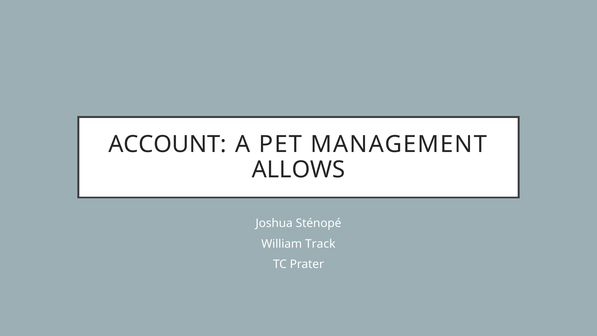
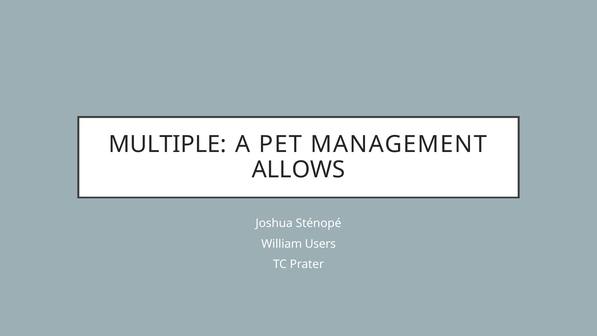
ACCOUNT: ACCOUNT -> MULTIPLE (167, 144)
Track: Track -> Users (320, 244)
